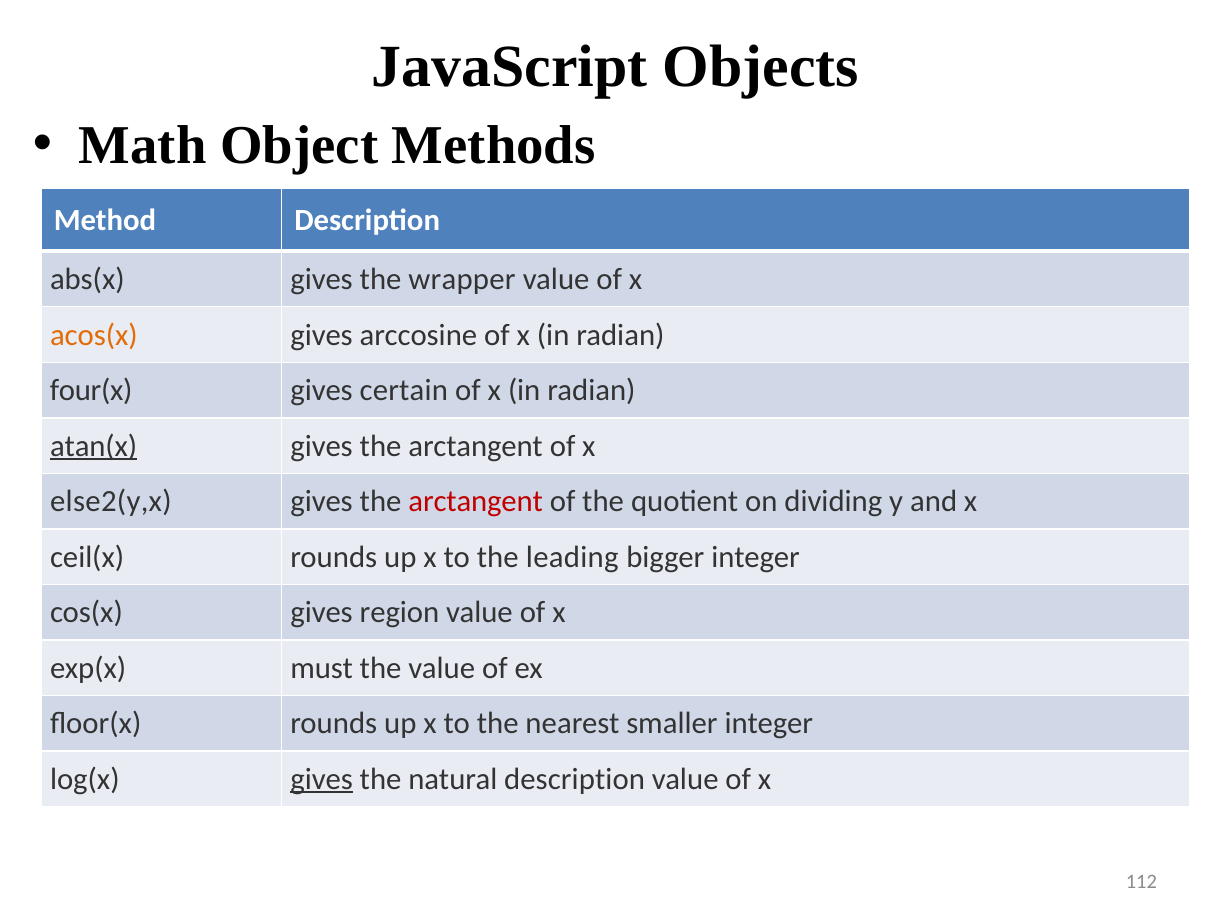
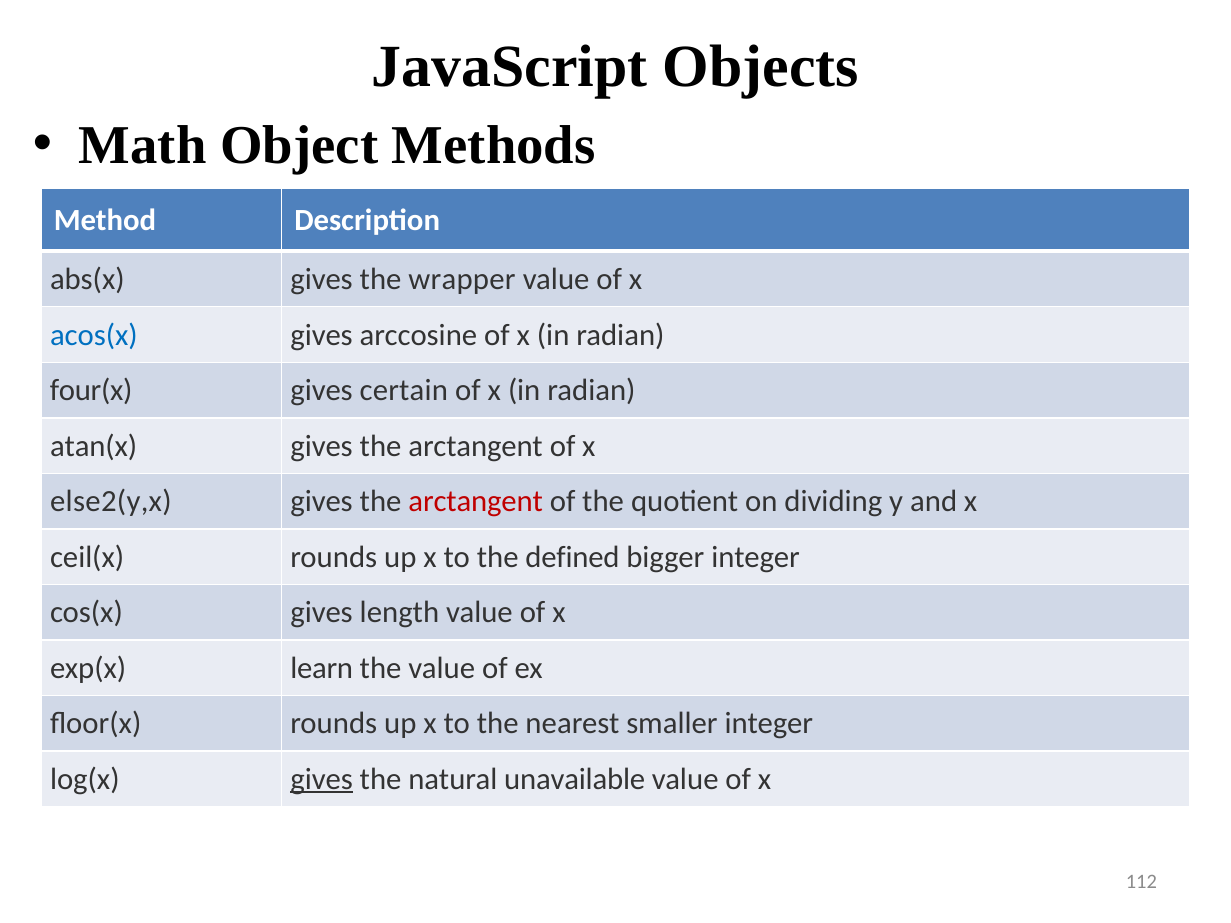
acos(x colour: orange -> blue (94, 335)
atan(x underline: present -> none (94, 446)
leading: leading -> defined (573, 557)
region: region -> length (399, 613)
must: must -> learn (322, 668)
natural description: description -> unavailable (575, 779)
